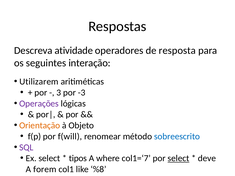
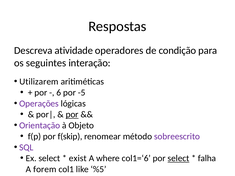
resposta: resposta -> condição (177, 50)
3: 3 -> 6 (59, 93)
-3: -3 -> -5 (82, 93)
por underline: none -> present (72, 115)
Orientação colour: orange -> purple (40, 126)
f(will: f(will -> f(skip (70, 137)
sobreescrito colour: blue -> purple (177, 137)
tipos: tipos -> exist (78, 159)
col1=‘7: col1=‘7 -> col1=‘6 (136, 159)
deve: deve -> falha (207, 159)
%8: %8 -> %5 (98, 170)
